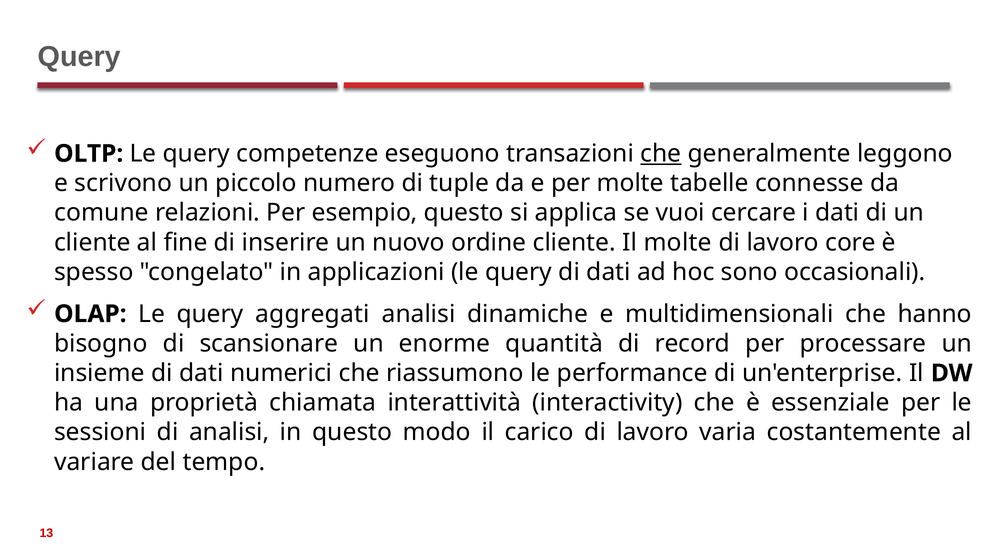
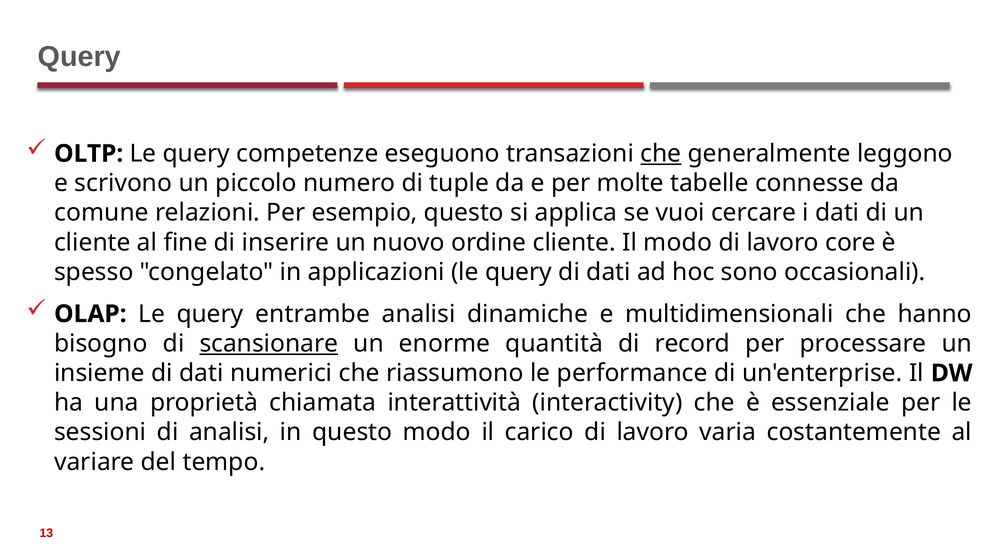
Il molte: molte -> modo (678, 242)
aggregati: aggregati -> entrambe (313, 314)
scansionare underline: none -> present (269, 343)
